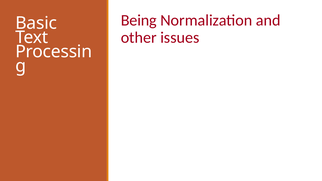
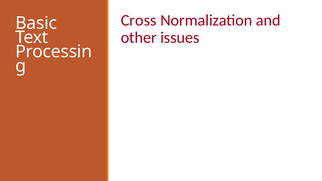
Being: Being -> Cross (139, 20)
